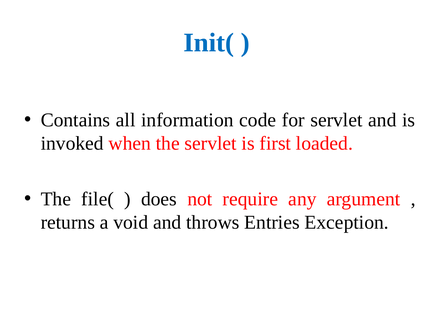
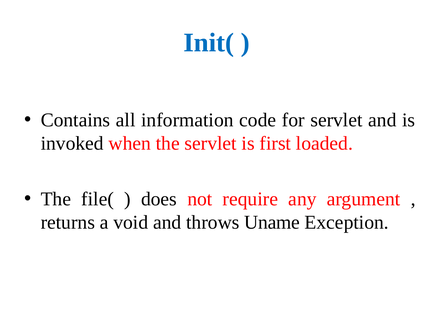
Entries: Entries -> Uname (272, 223)
